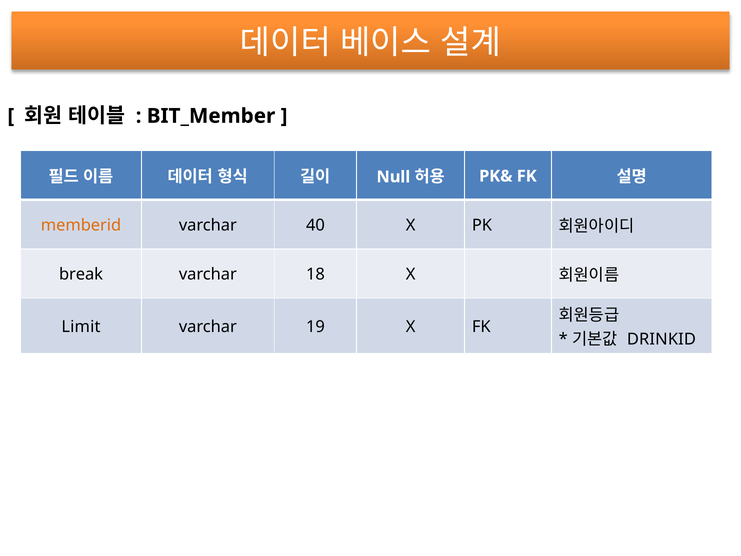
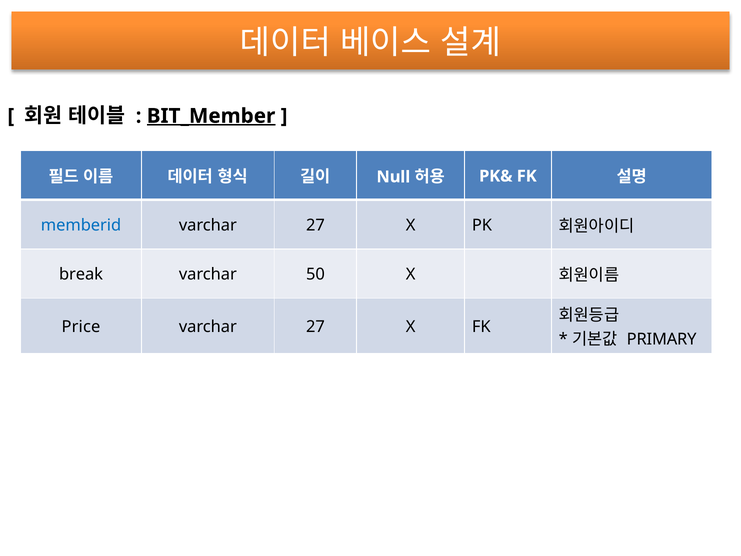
BIT_Member underline: none -> present (211, 116)
memberid colour: orange -> blue (81, 225)
40: 40 -> 27 (315, 225)
18: 18 -> 50 (315, 274)
Limit: Limit -> Price (81, 326)
19: 19 -> 27 (315, 326)
DRINKID: DRINKID -> PRIMARY (662, 339)
